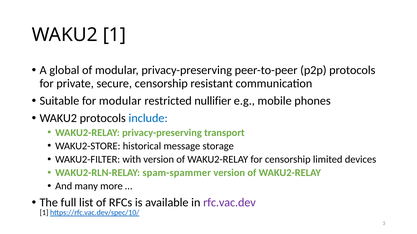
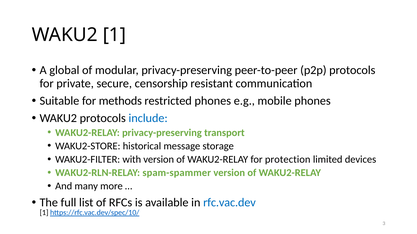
for modular: modular -> methods (120, 101)
restricted nullifier: nullifier -> phones (213, 101)
for censorship: censorship -> protection (288, 160)
rfc.vac.dev colour: purple -> blue (229, 203)
